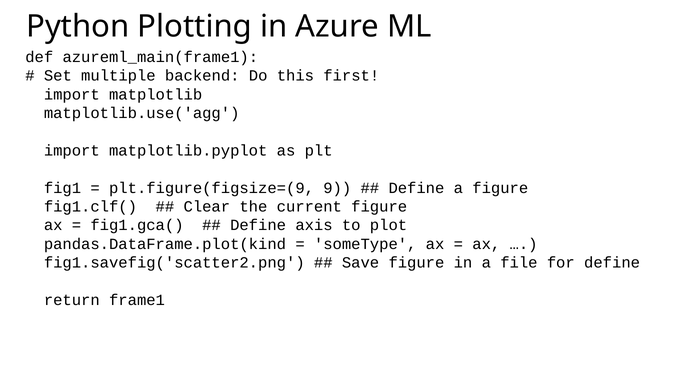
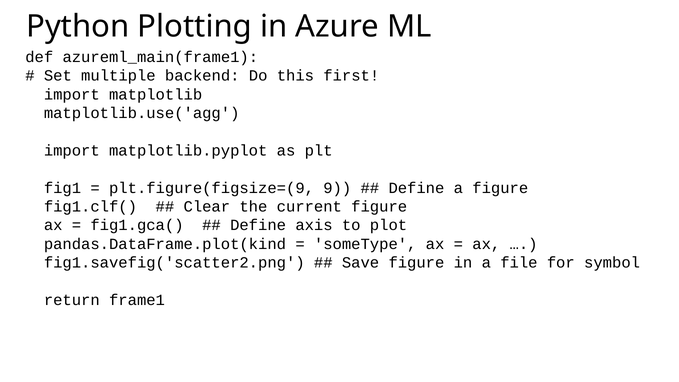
for define: define -> symbol (612, 263)
